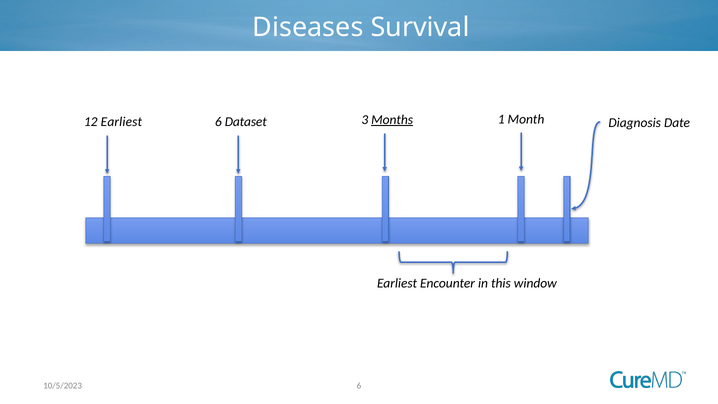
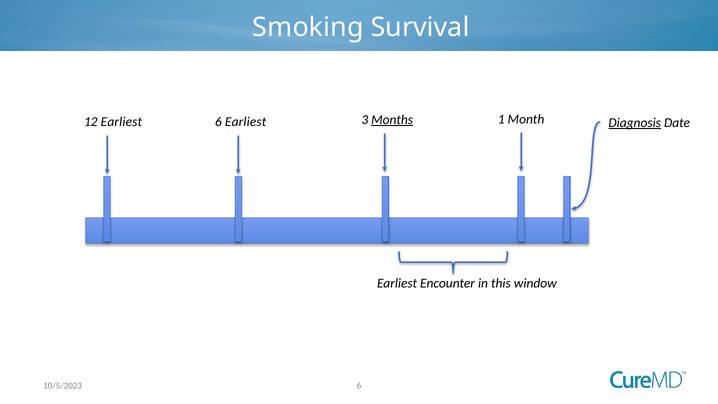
Diseases: Diseases -> Smoking (308, 27)
6 Dataset: Dataset -> Earliest (246, 122)
Diagnosis underline: none -> present (635, 123)
